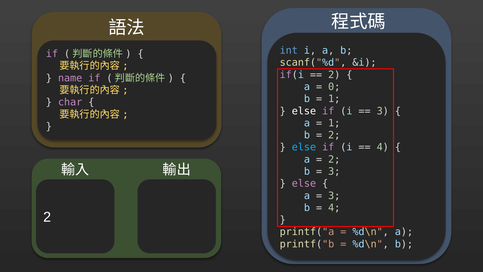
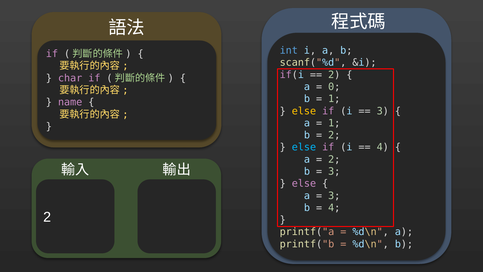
name: name -> char (70, 78)
char: char -> name (70, 102)
else colour: white -> yellow (304, 111)
